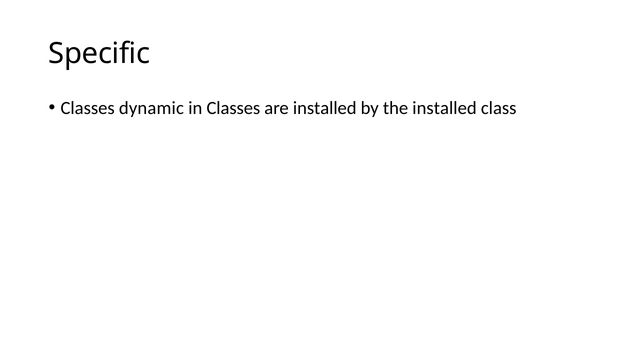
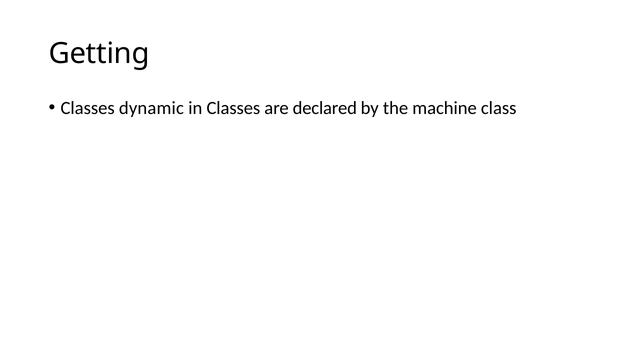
Specific: Specific -> Getting (99, 54)
are installed: installed -> declared (325, 108)
the installed: installed -> machine (445, 108)
